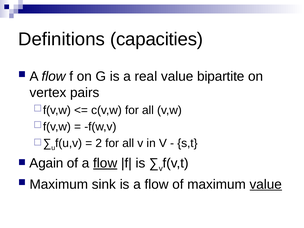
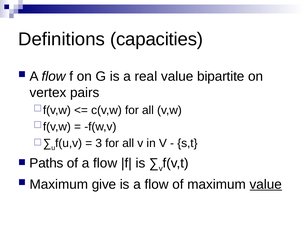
2: 2 -> 3 (99, 143)
Again: Again -> Paths (46, 163)
flow underline: present -> none (105, 163)
sink: sink -> give (104, 184)
